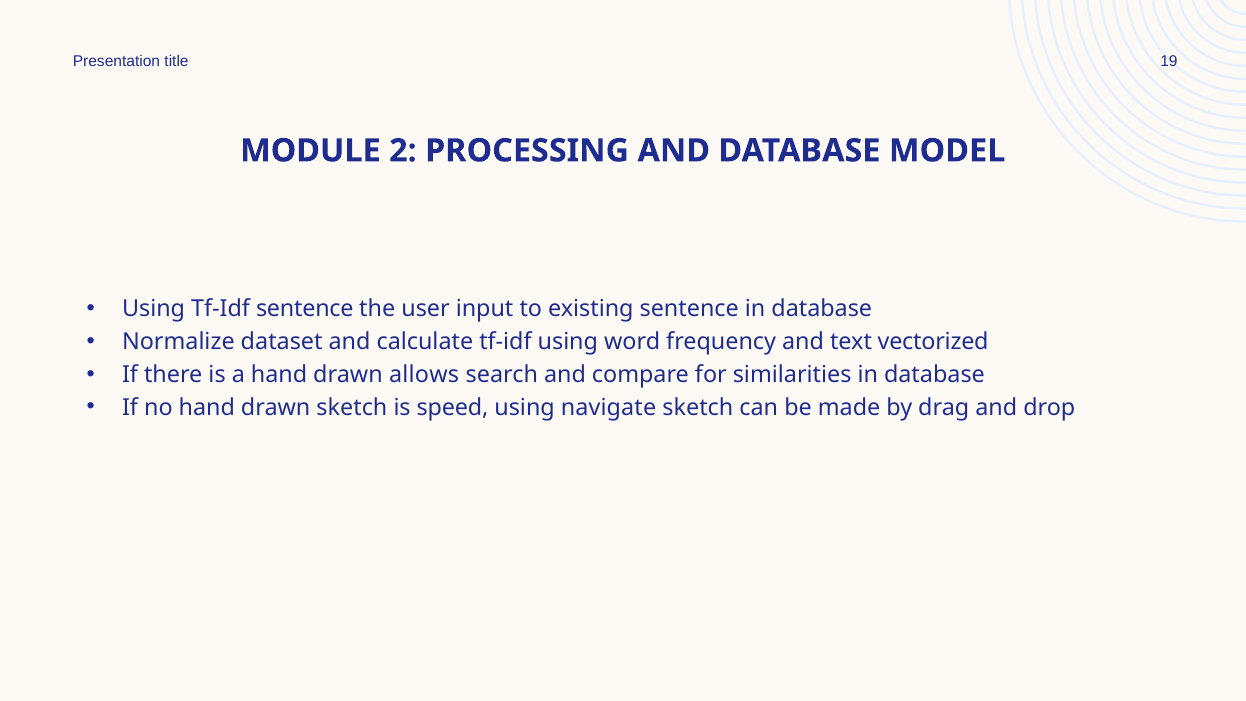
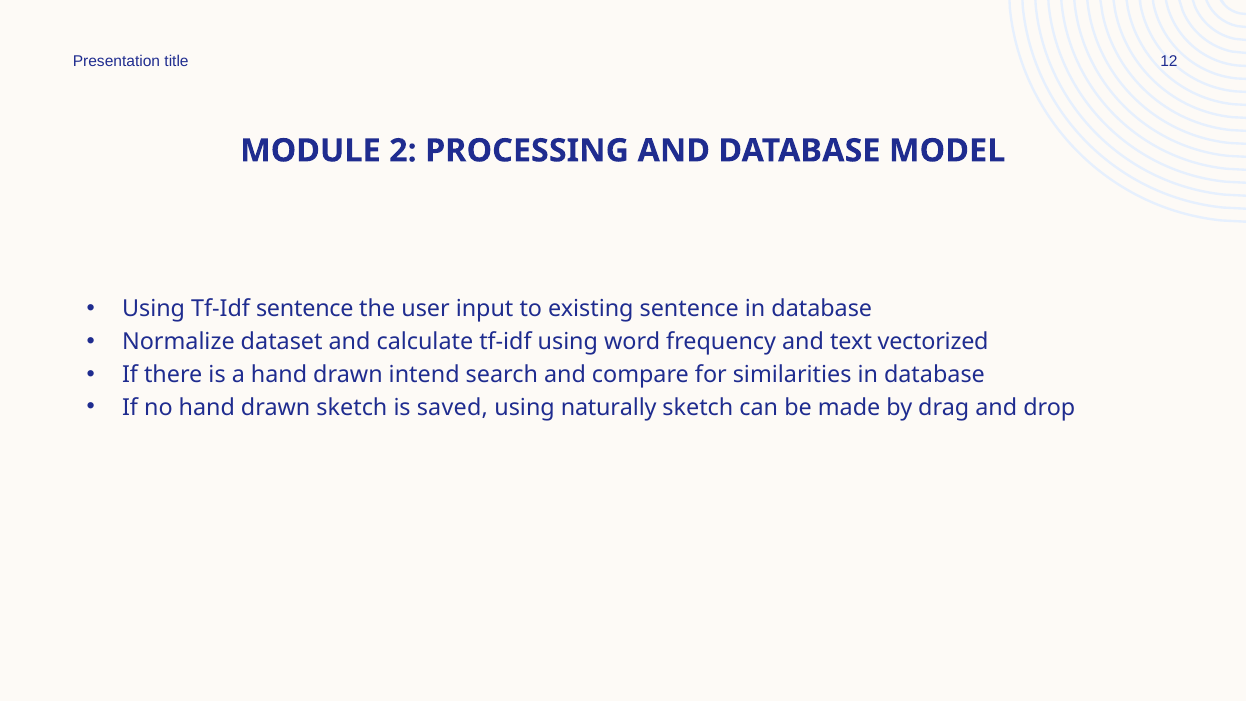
19: 19 -> 12 (1169, 62)
allows: allows -> intend (424, 375)
speed: speed -> saved (452, 407)
navigate: navigate -> naturally (609, 407)
